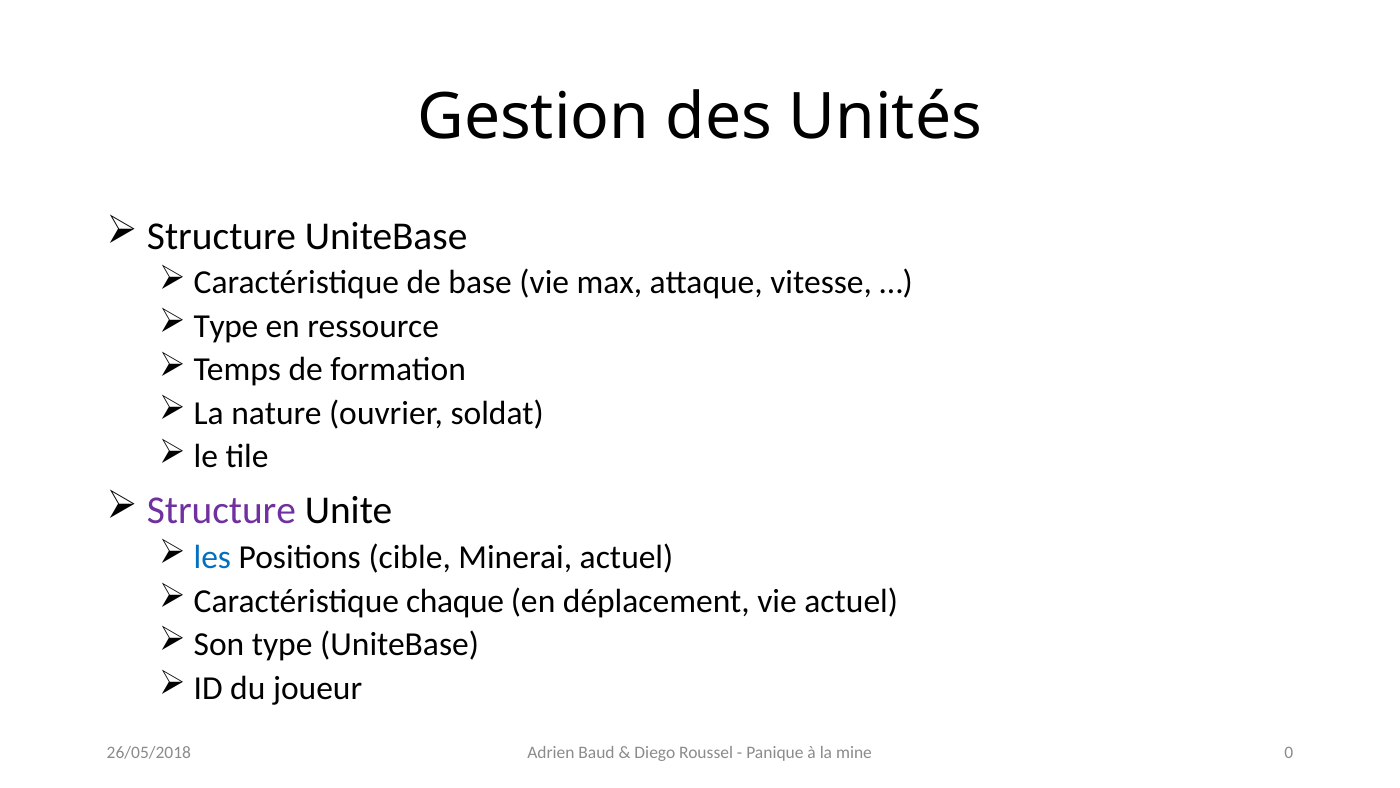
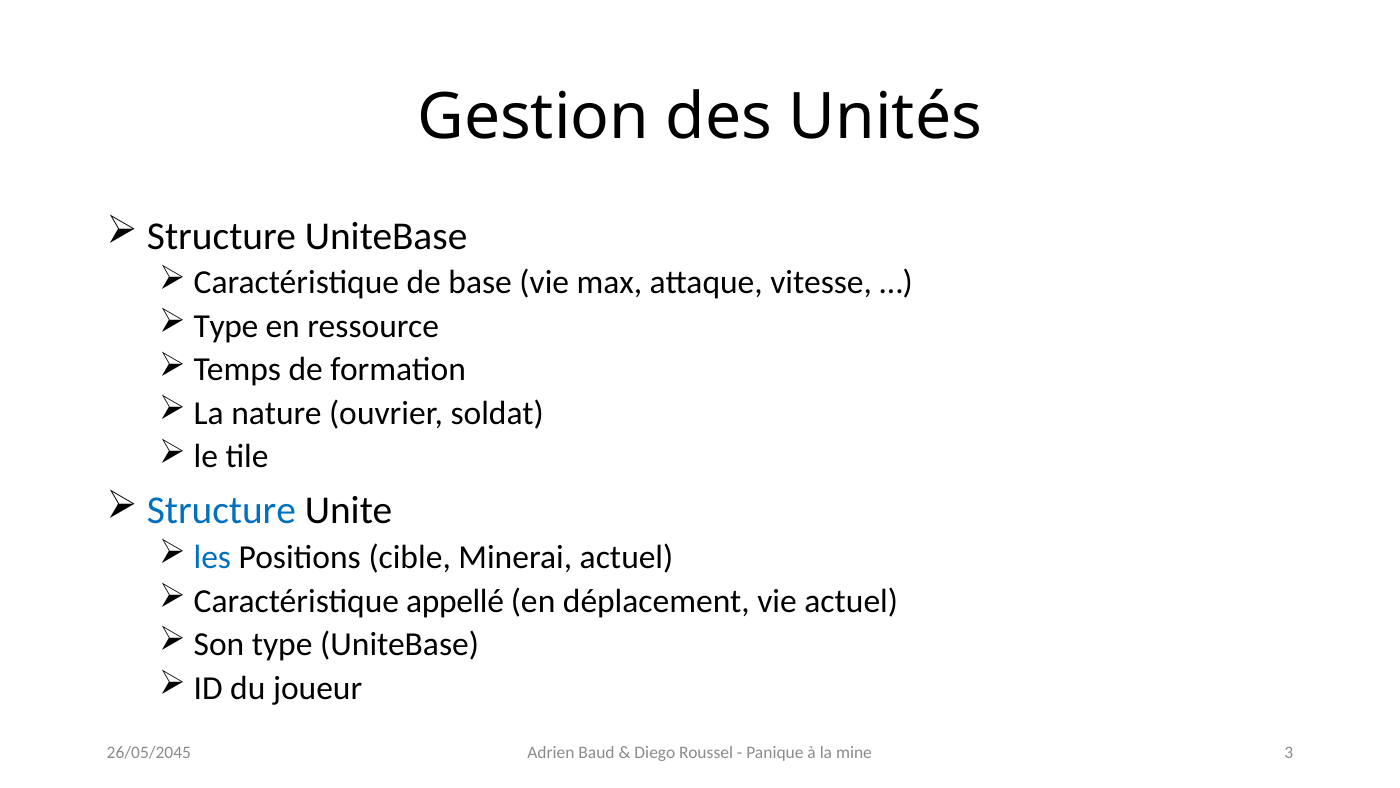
Structure colour: purple -> blue (221, 511)
chaque: chaque -> appellé (455, 601)
0: 0 -> 3 (1289, 752)
26/05/2018: 26/05/2018 -> 26/05/2045 (149, 752)
